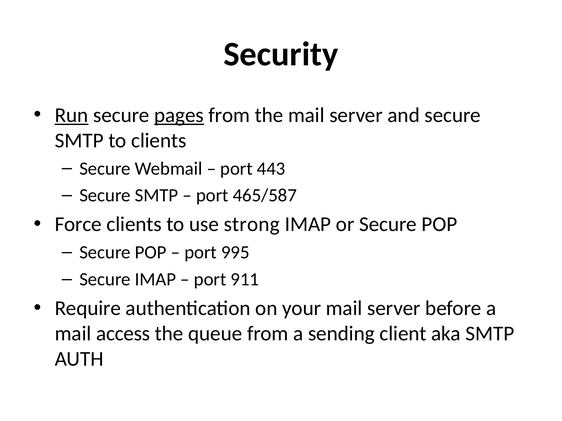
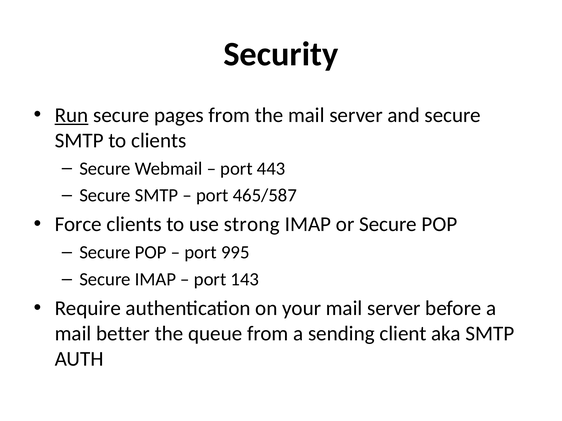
pages underline: present -> none (179, 115)
911: 911 -> 143 (245, 280)
access: access -> better (123, 334)
